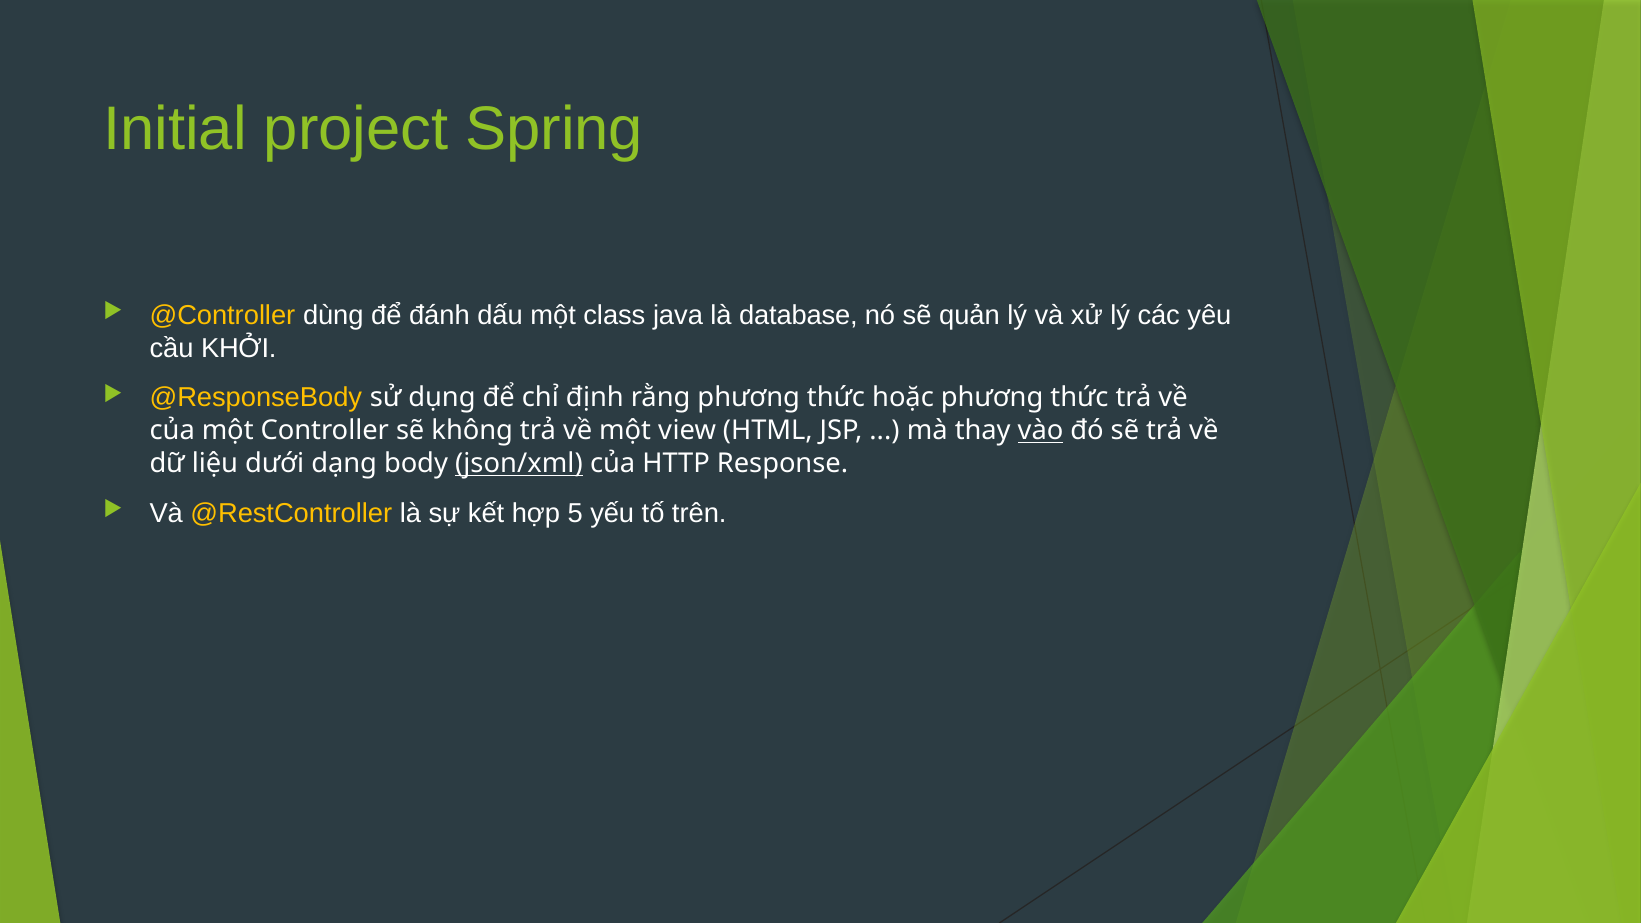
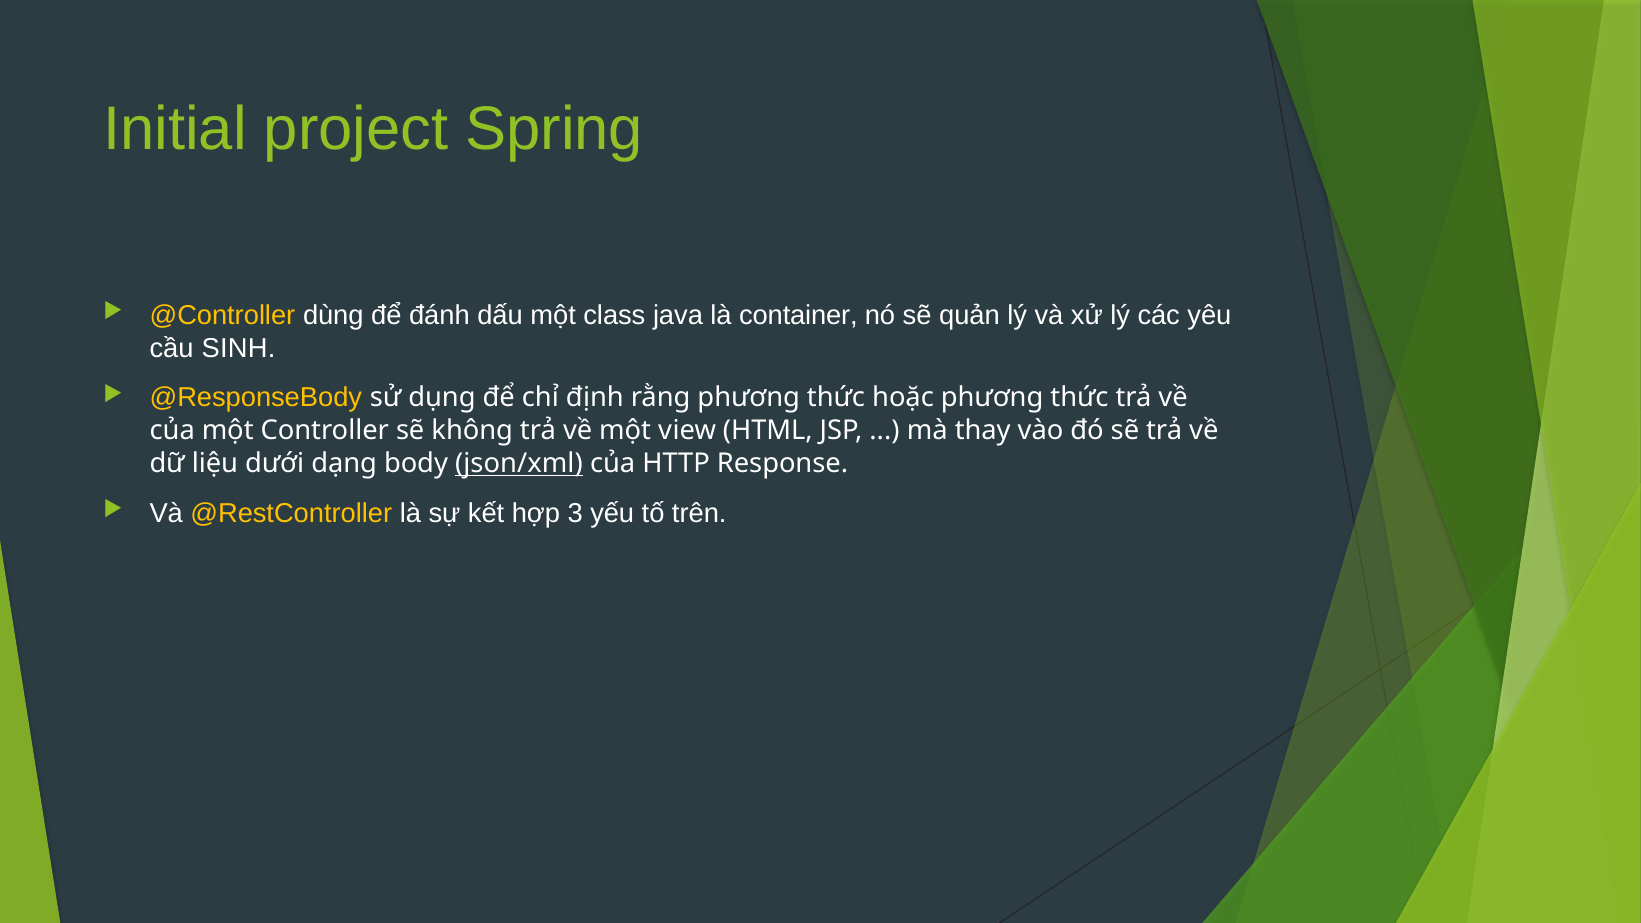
database: database -> container (798, 315)
KHỞI: KHỞI -> SINH (239, 348)
vào underline: present -> none (1041, 431)
5: 5 -> 3 (575, 514)
